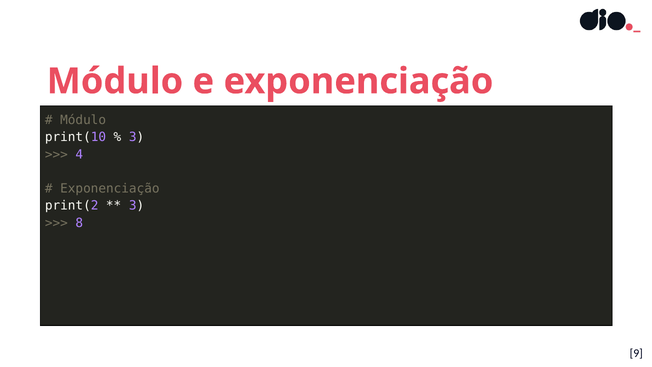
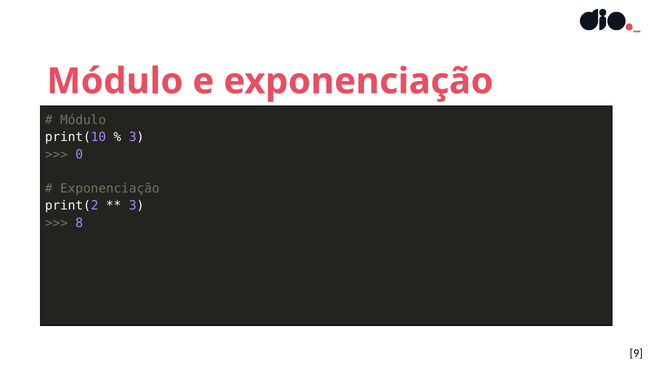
4: 4 -> 0 (79, 154)
